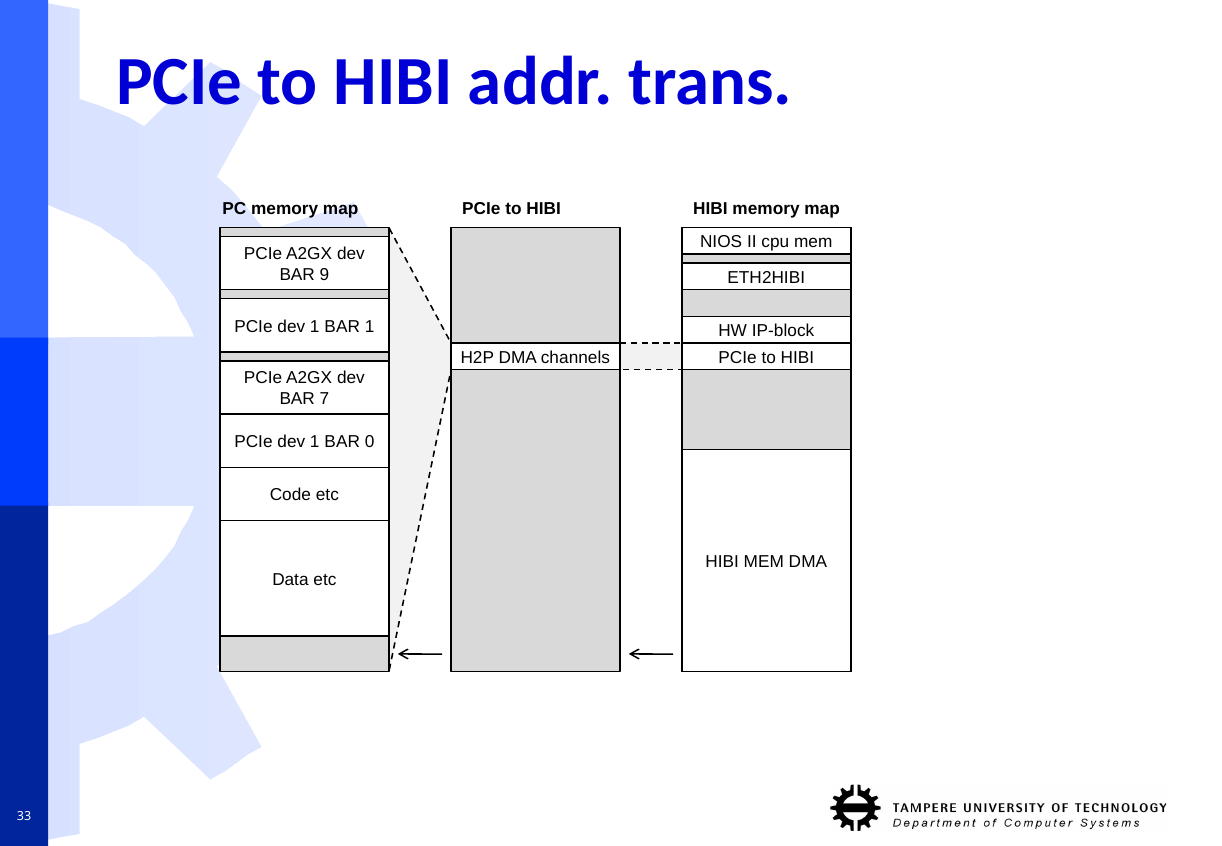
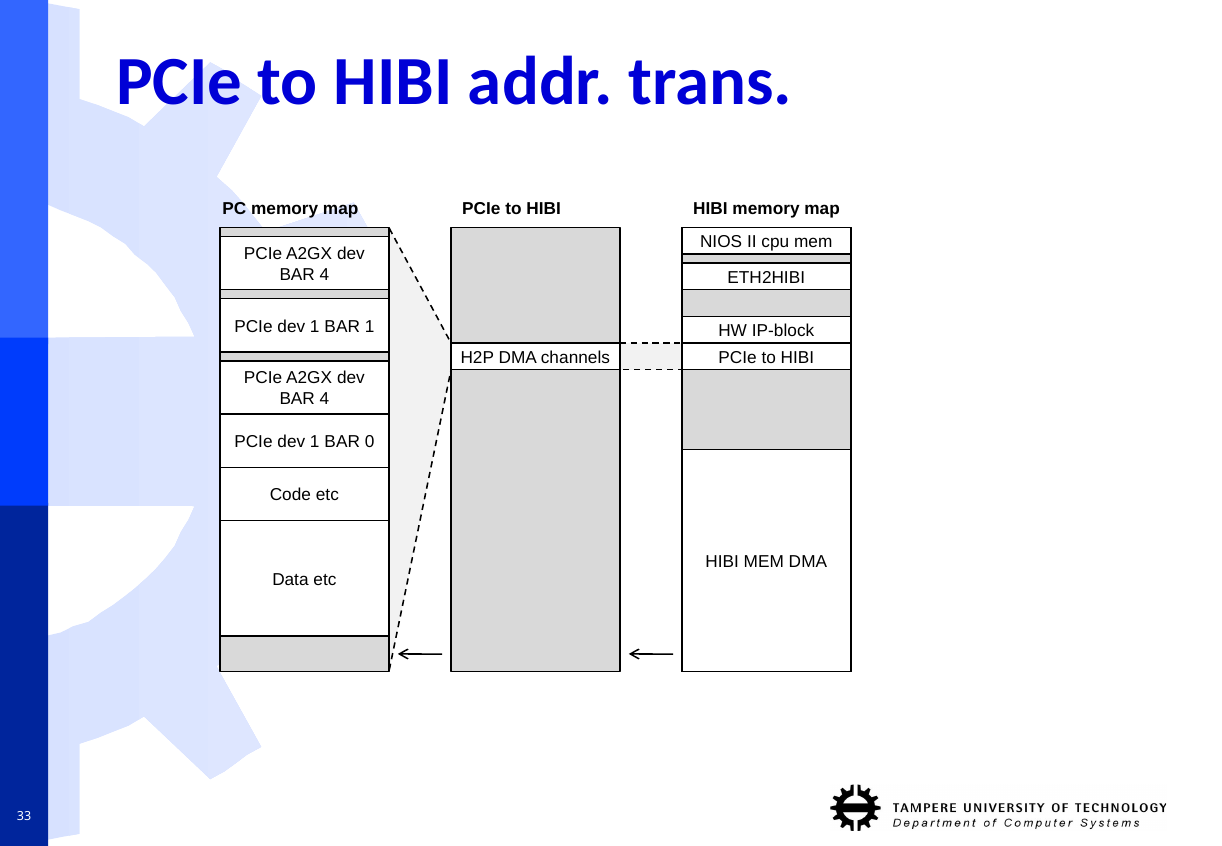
9: 9 -> 4 (325, 275)
7: 7 -> 4 (325, 399)
